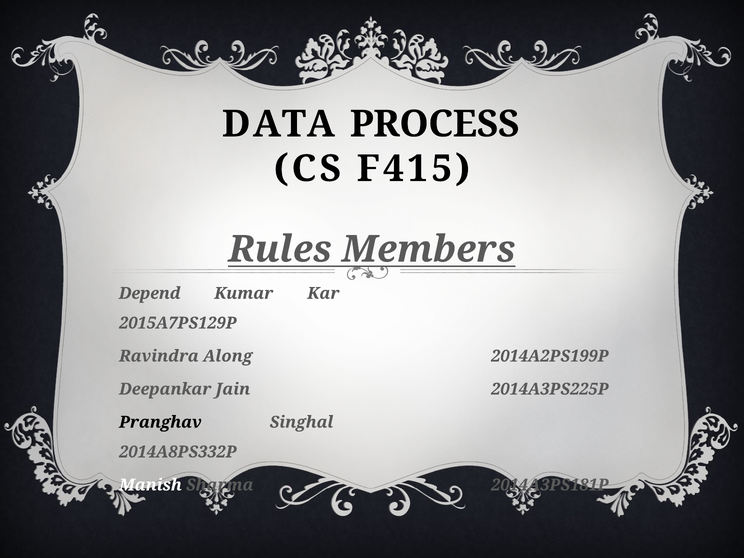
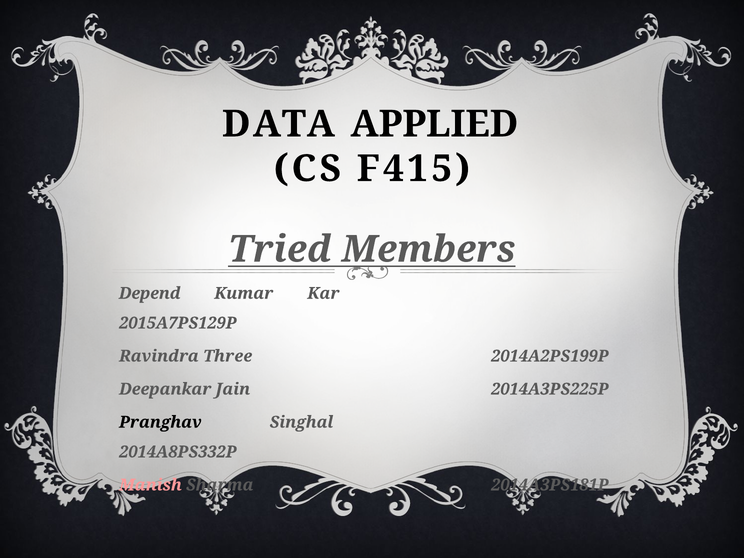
PROCESS: PROCESS -> APPLIED (434, 124)
Rules: Rules -> Tried (280, 249)
Along: Along -> Three (228, 356)
Manish colour: white -> pink (150, 485)
